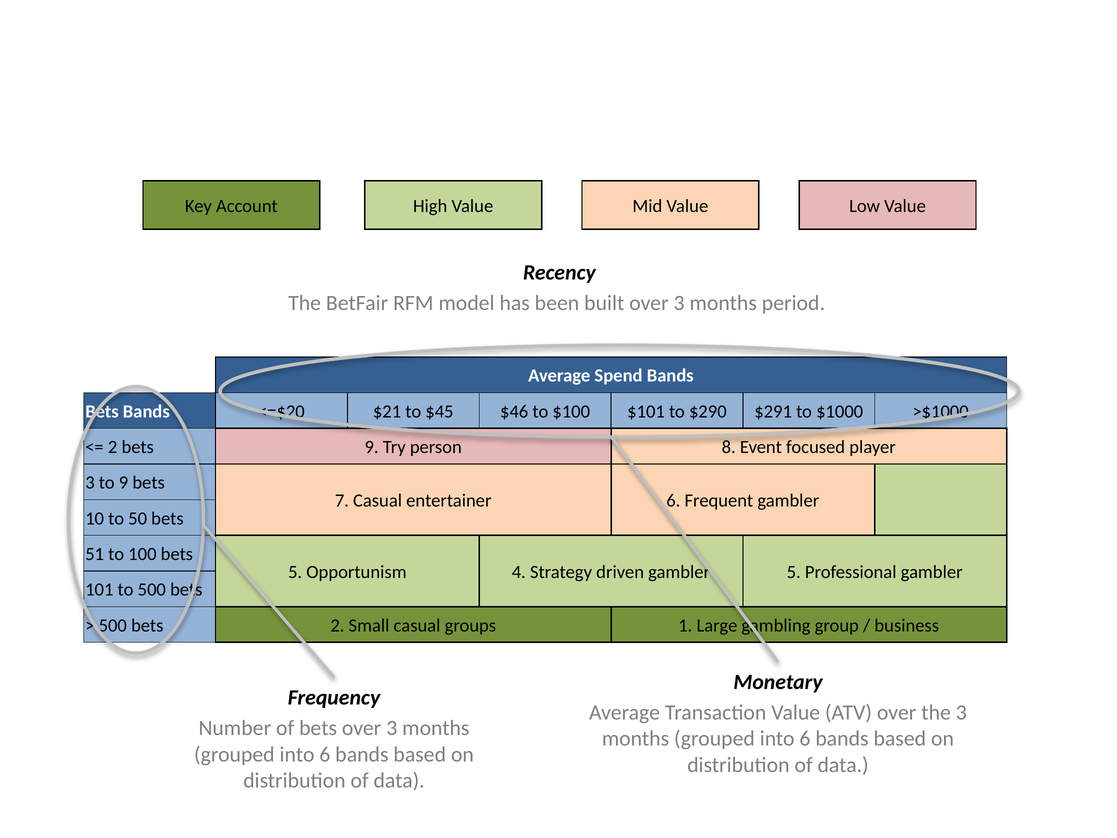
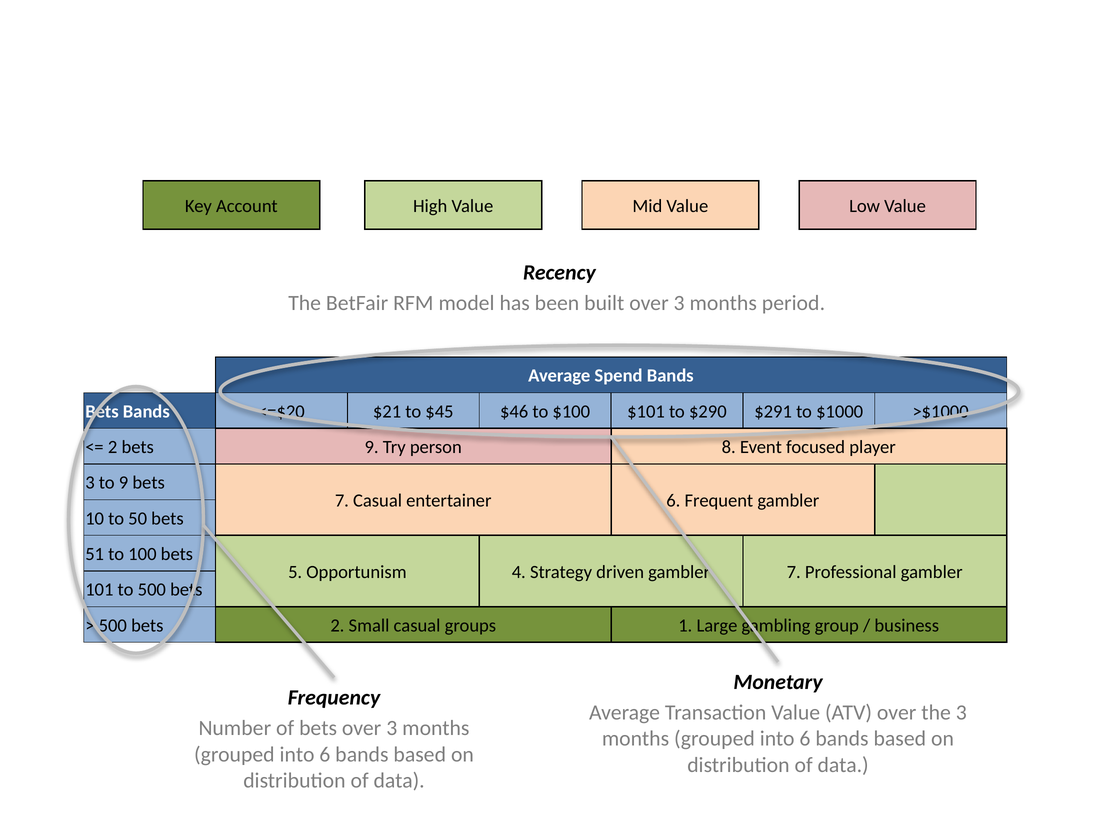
5: 5 -> 7 (794, 572)
